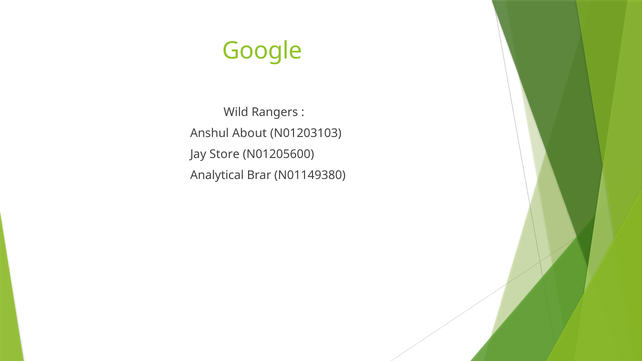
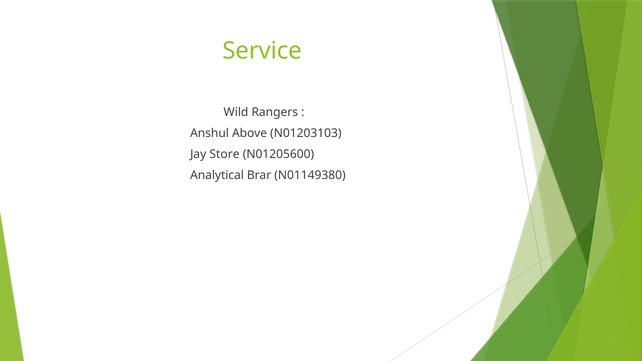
Google: Google -> Service (262, 51)
About: About -> Above (250, 133)
